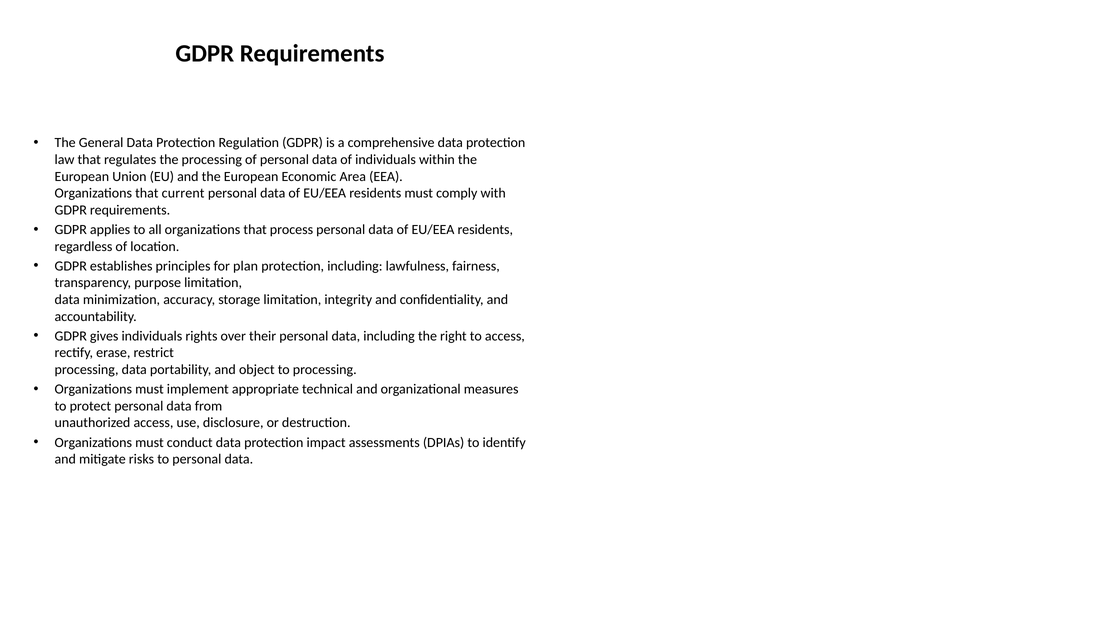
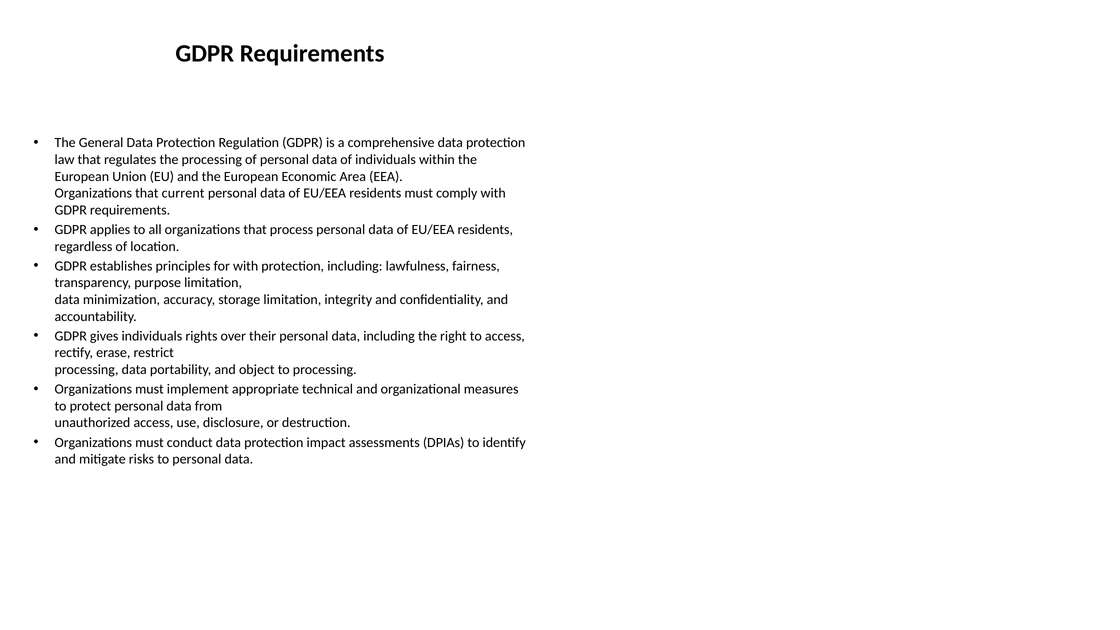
for plan: plan -> with (246, 266)
